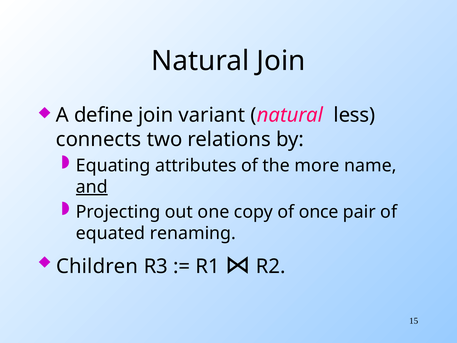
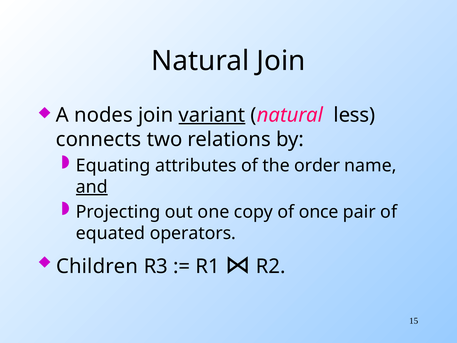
define: define -> nodes (103, 115)
variant underline: none -> present (212, 115)
more: more -> order (317, 166)
renaming: renaming -> operators (193, 233)
